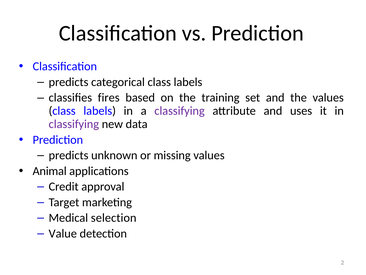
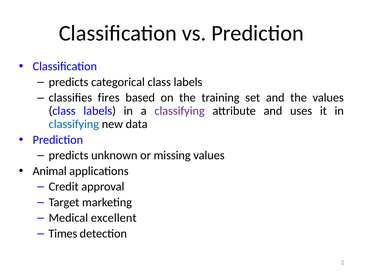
classifying colour: purple -> blue (74, 124)
selection: selection -> excellent (114, 218)
Value: Value -> Times (63, 233)
